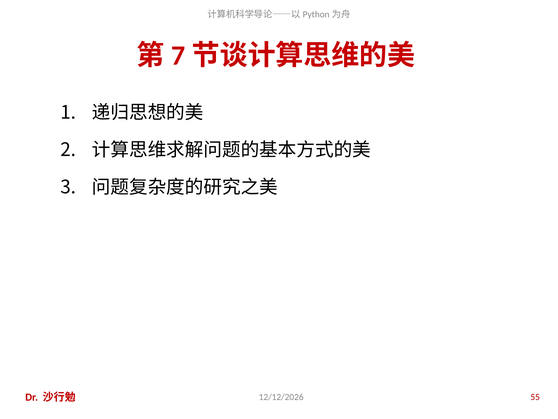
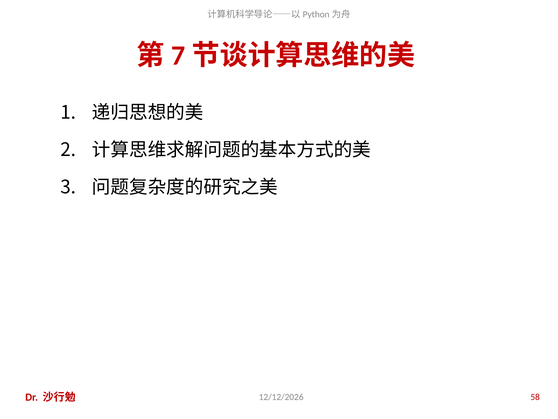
55: 55 -> 58 (535, 397)
